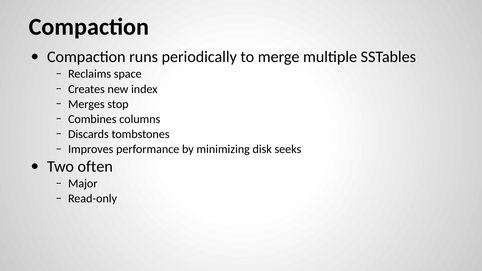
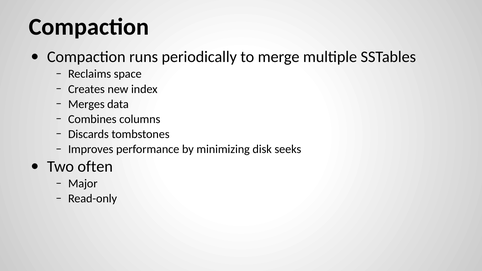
stop: stop -> data (118, 104)
